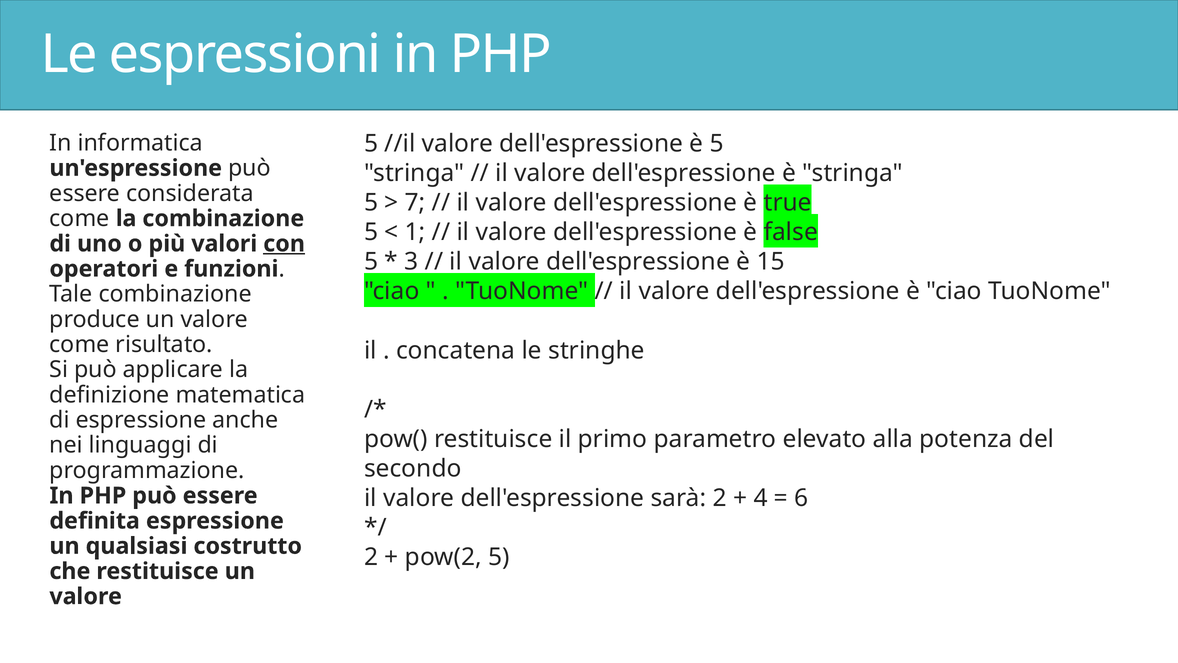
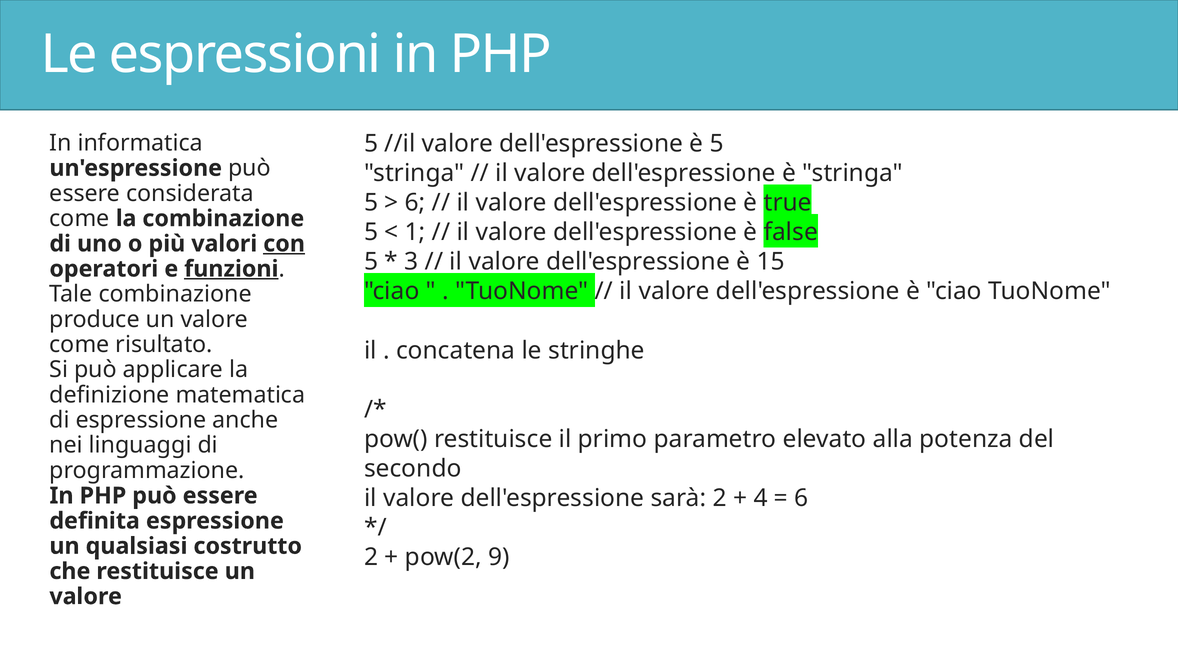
7: 7 -> 6 (415, 203)
funzioni underline: none -> present (231, 269)
pow(2 5: 5 -> 9 (499, 557)
